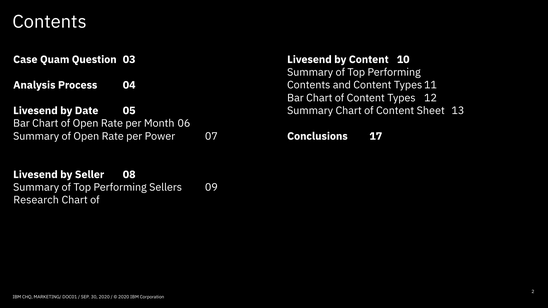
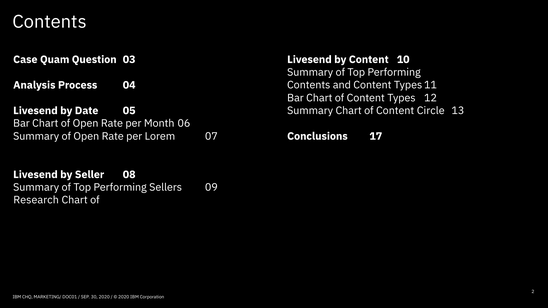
Sheet: Sheet -> Circle (431, 111)
Power: Power -> Lorem (160, 136)
